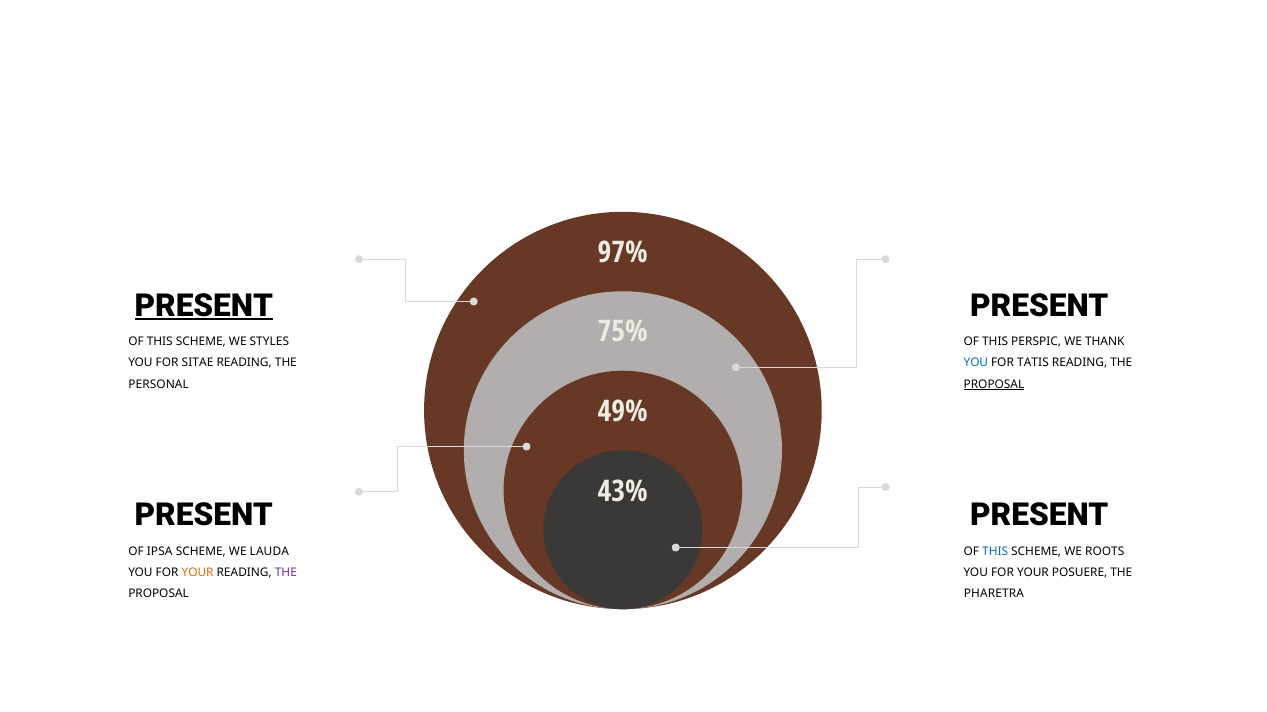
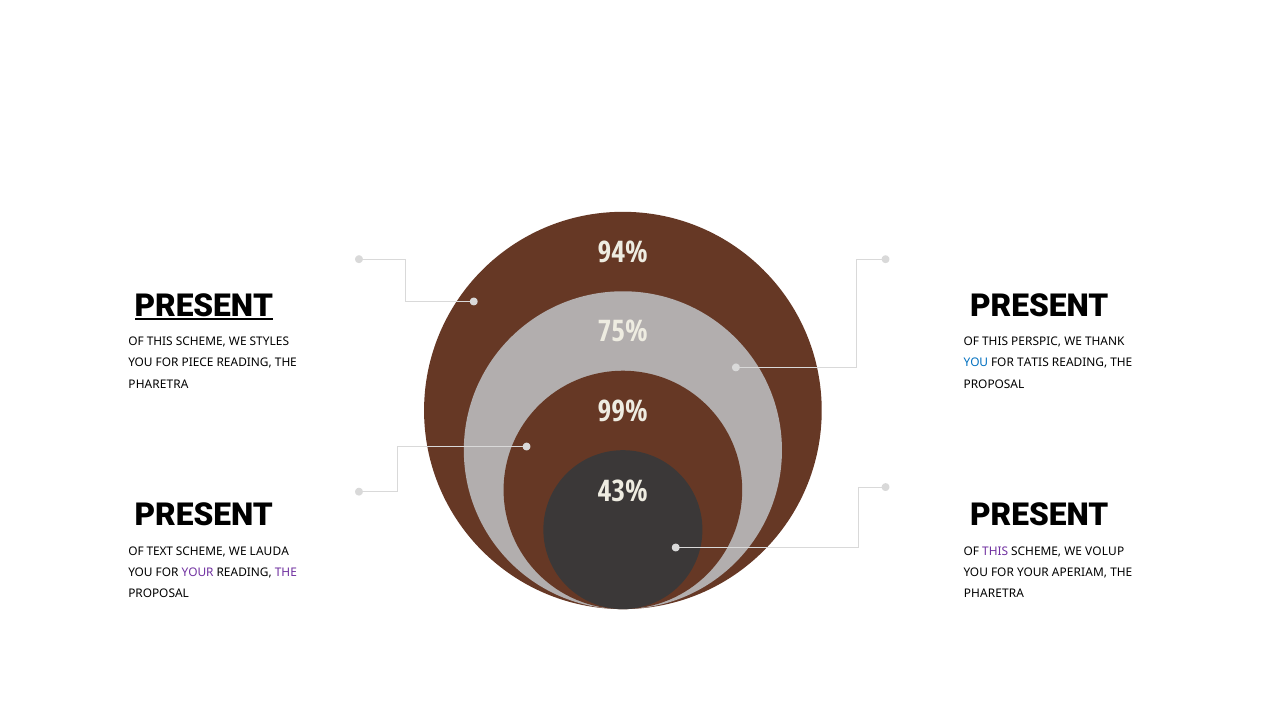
97%: 97% -> 94% (623, 253)
SITAE: SITAE -> PIECE (198, 363)
PERSONAL: PERSONAL -> PHARETRA (159, 385)
PROPOSAL underline: present -> none (994, 385)
49%: 49% -> 99% (623, 412)
IPSA: IPSA -> TEXT (160, 552)
THIS colour: blue -> purple (995, 552)
ROOTS: ROOTS -> VOLUP (1105, 552)
YOUR colour: orange -> purple (198, 573)
POSUERE: POSUERE -> APERIAM (1080, 573)
